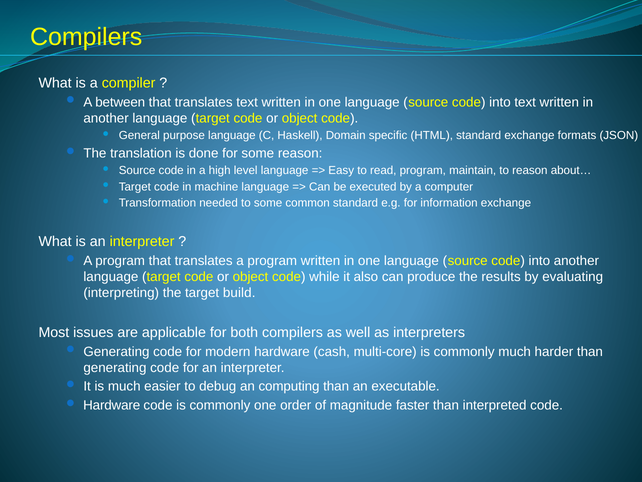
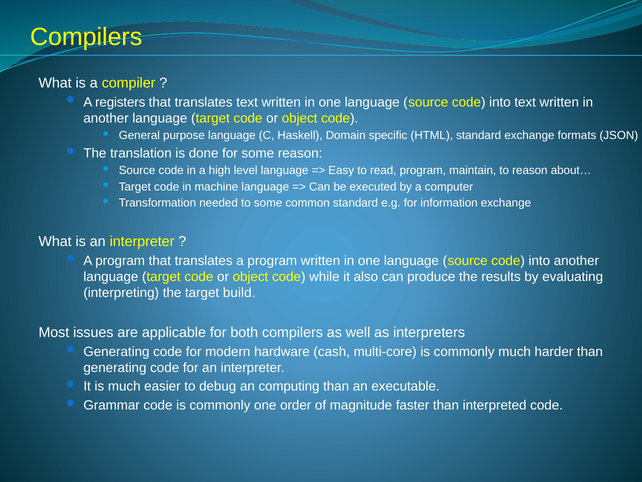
between: between -> registers (120, 102)
Hardware: Hardware -> Grammar (112, 405)
